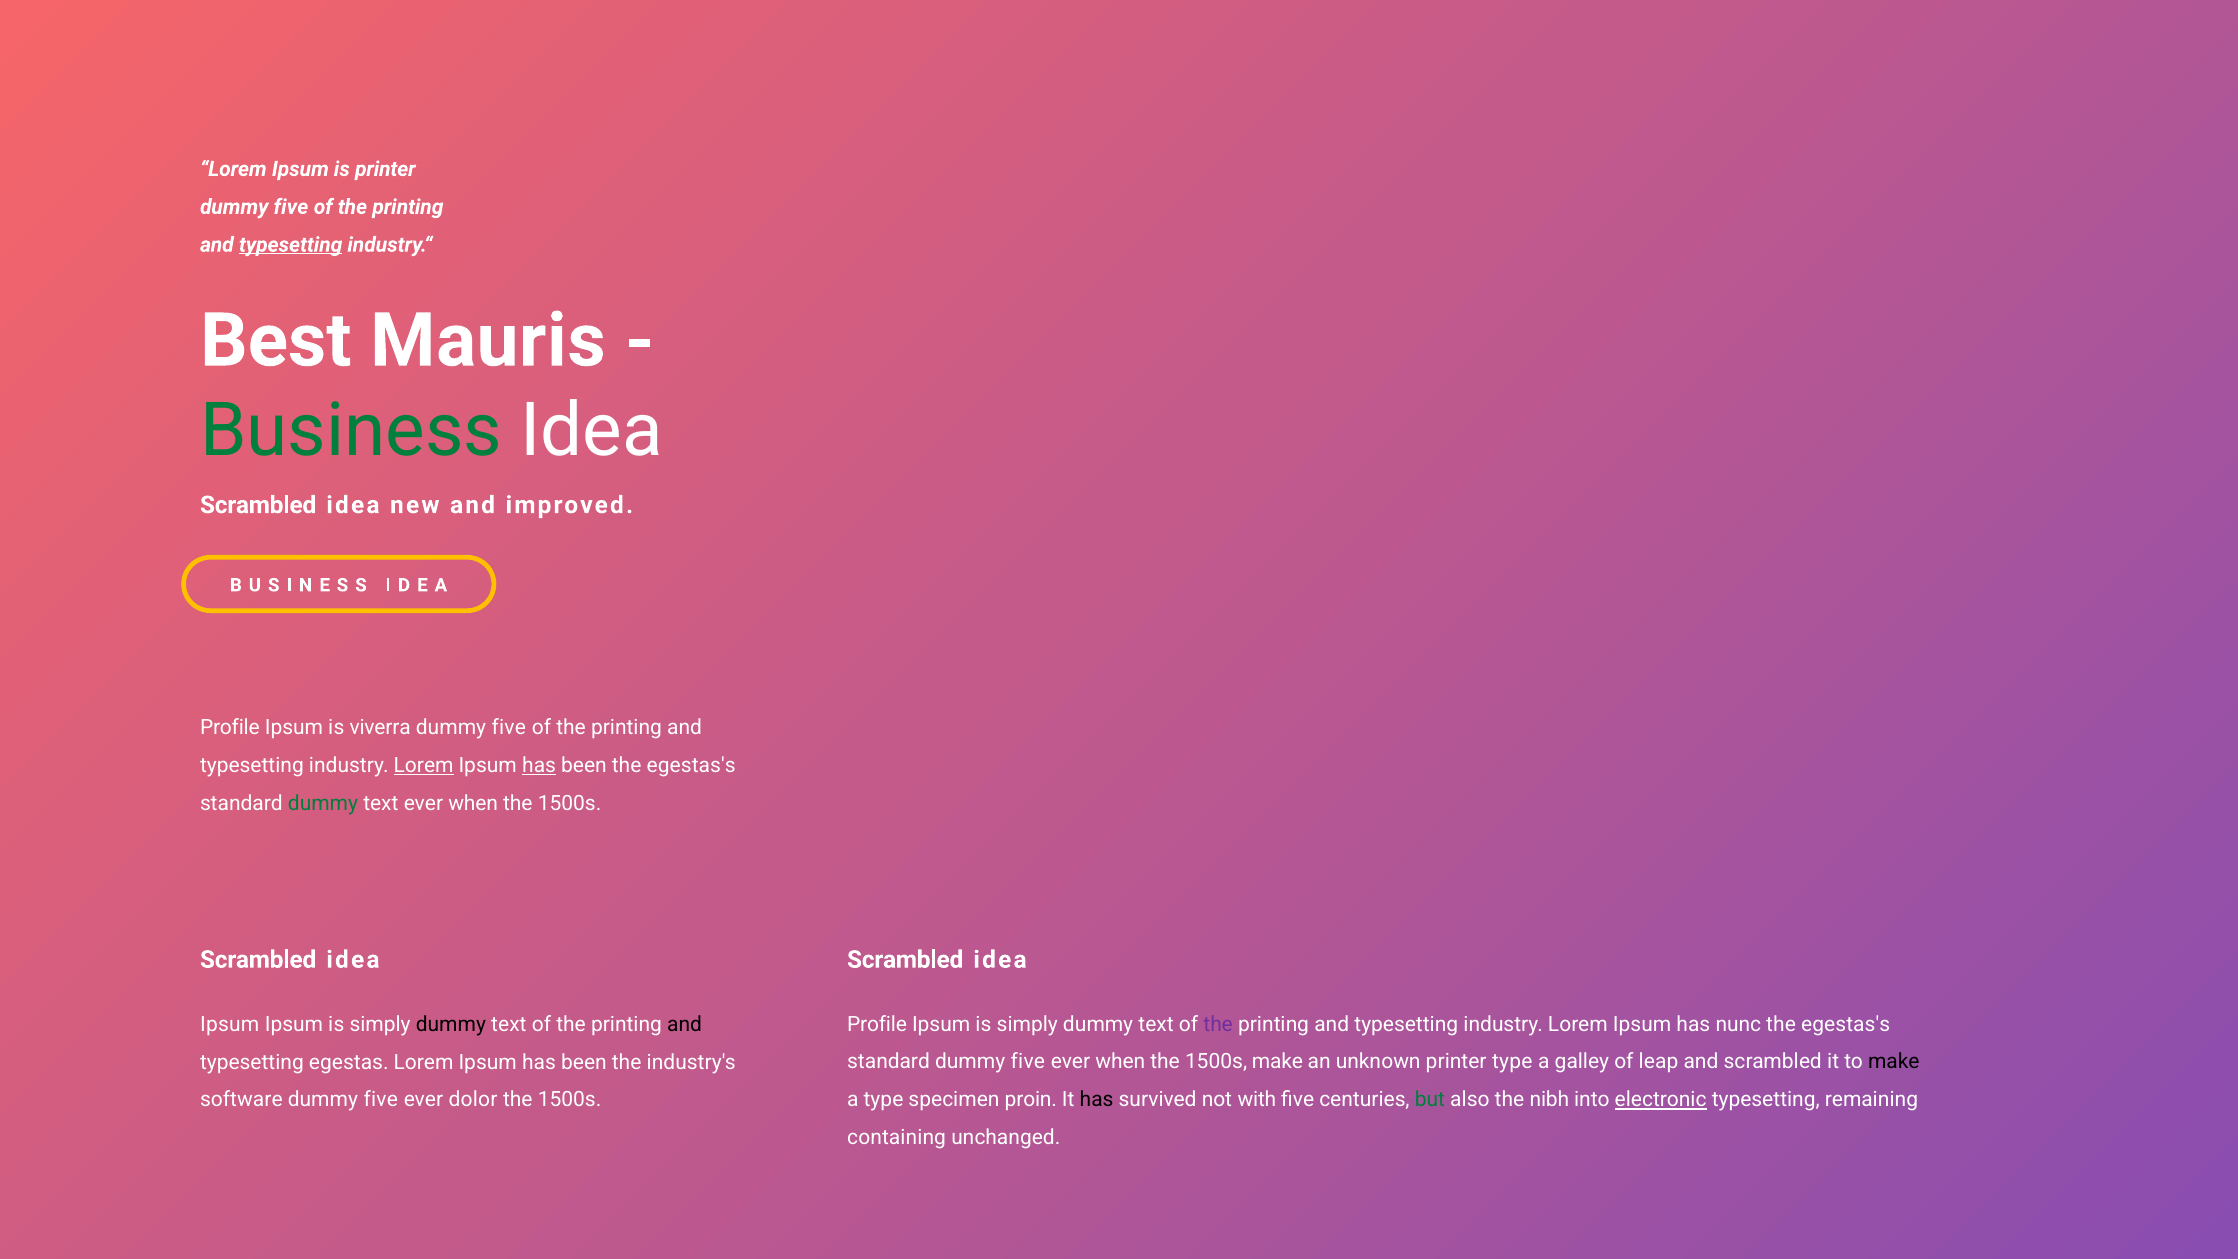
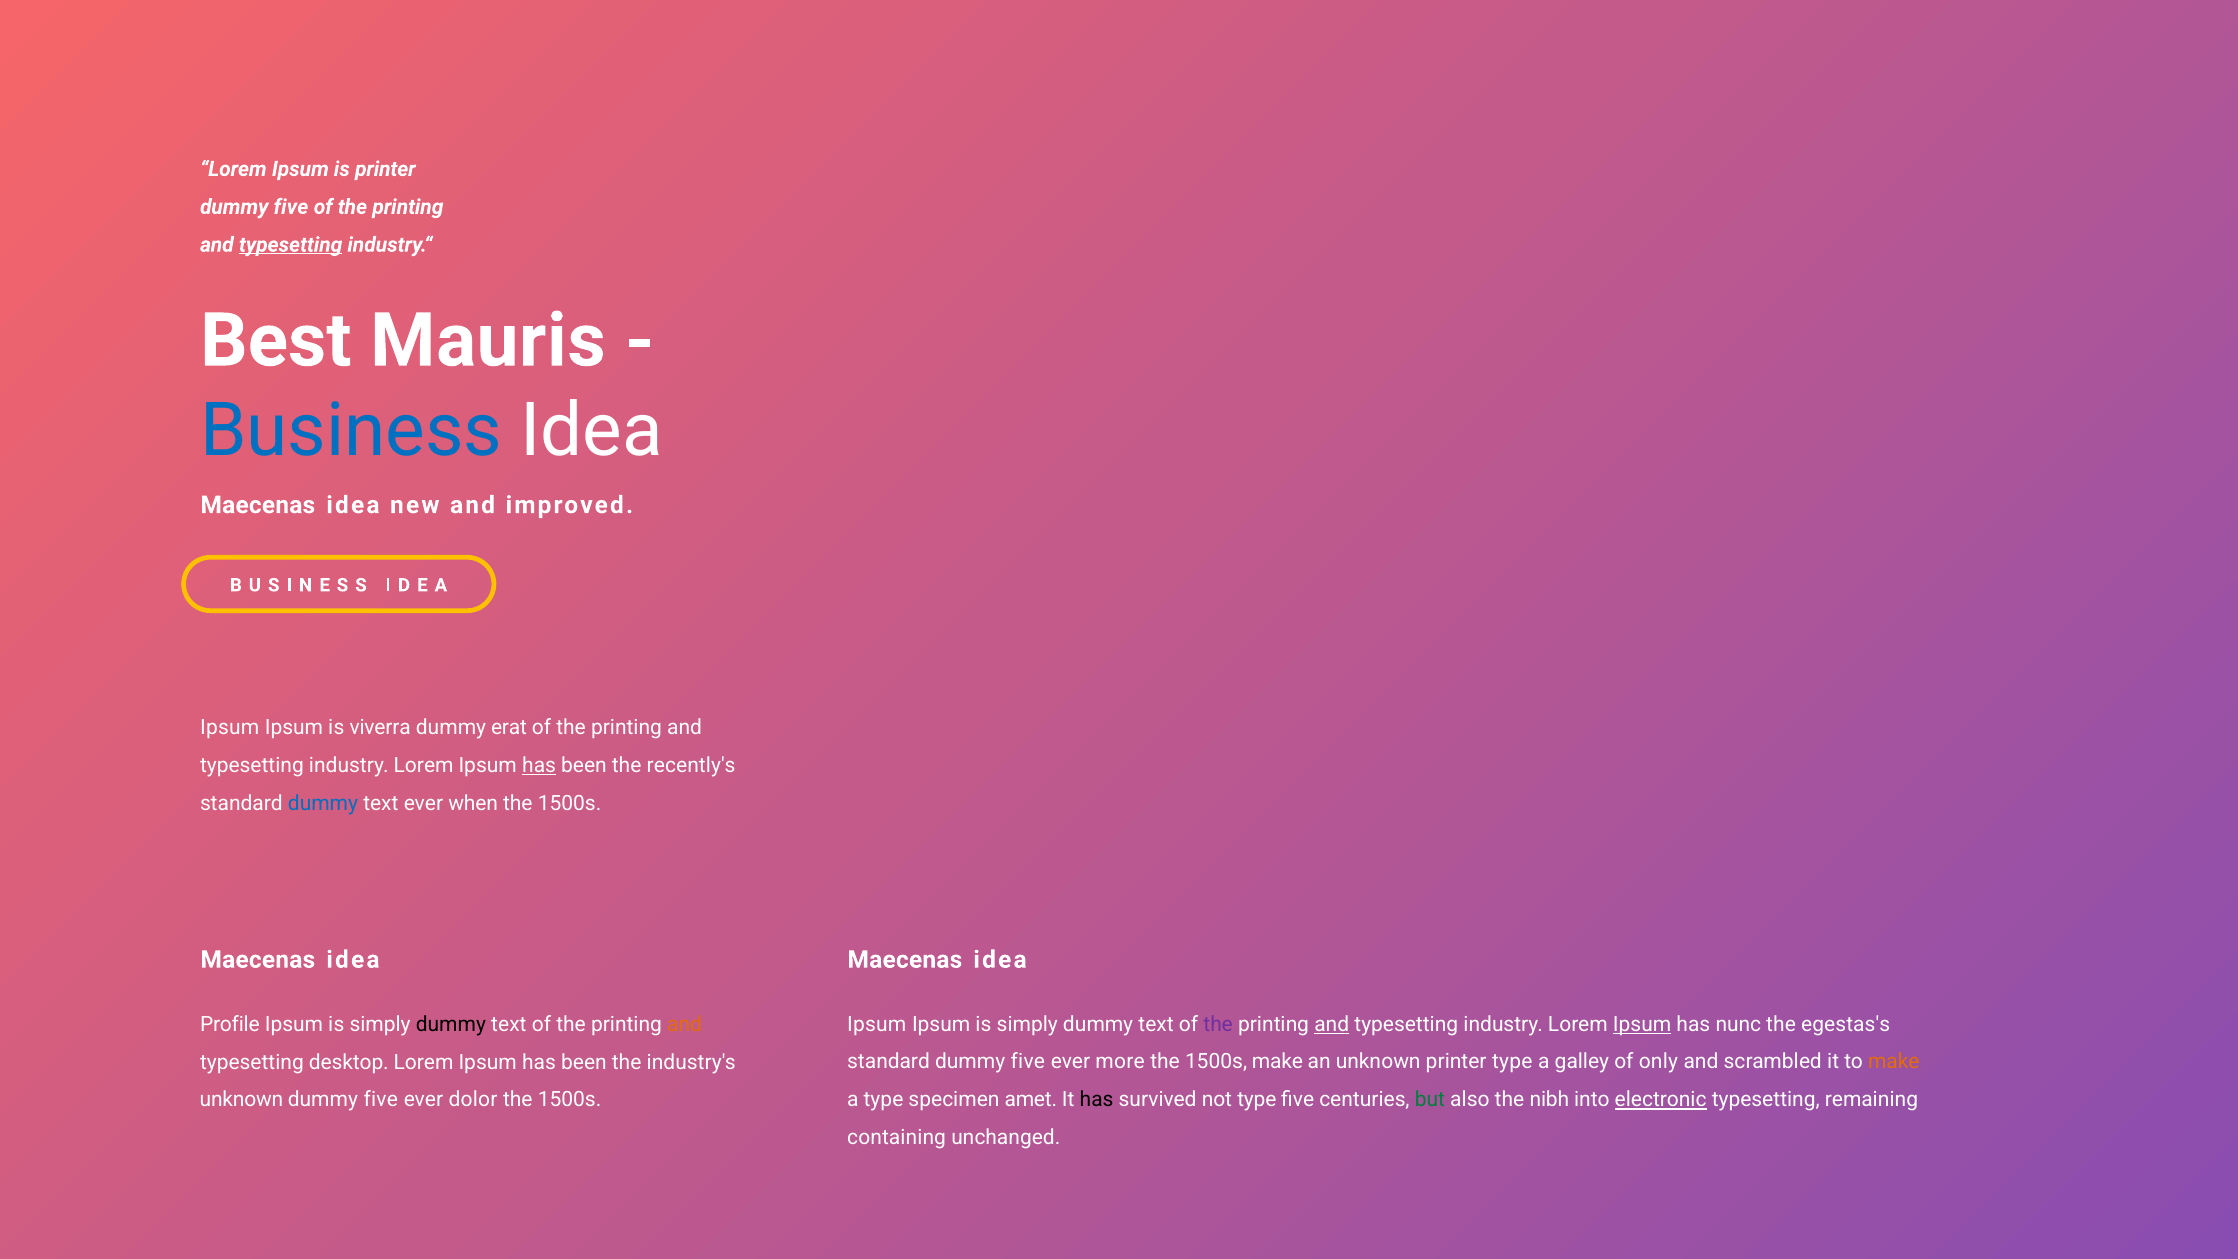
Business colour: green -> blue (351, 430)
Scrambled: Scrambled -> Maecenas (258, 505)
Profile: Profile -> Ipsum (230, 728)
five: five -> erat (509, 728)
Lorem underline: present -> none (424, 766)
been the egestas's: egestas's -> recently's (691, 766)
dummy colour: green -> blue (323, 804)
Scrambled: Scrambled -> Maecenas (258, 960)
Scrambled: Scrambled -> Maecenas (905, 960)
Ipsum: Ipsum -> Profile (230, 1024)
and colour: black -> orange (685, 1024)
Profile: Profile -> Ipsum (877, 1024)
and underline: none -> present (1332, 1024)
Ipsum underline: none -> present (1642, 1024)
when: when -> more (1120, 1062)
leap: leap -> only (1658, 1062)
make colour: black -> orange (1894, 1062)
egestas: egestas -> desktop (349, 1062)
software: software -> unknown (241, 1100)
proin: proin -> amet (1031, 1100)
not with: with -> type (1257, 1100)
